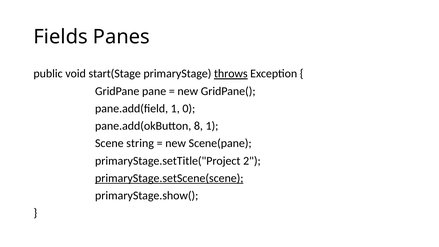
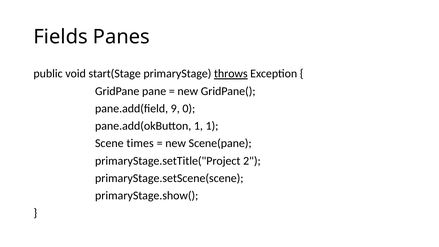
pane.add(field 1: 1 -> 9 (175, 109)
pane.add(okButton 8: 8 -> 1 (198, 126)
string: string -> times (140, 143)
primaryStage.setScene(scene underline: present -> none (169, 178)
